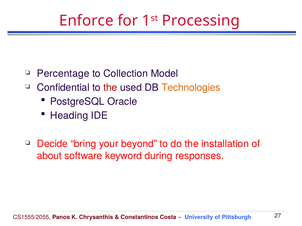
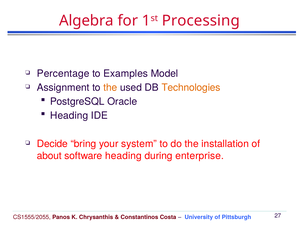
Enforce: Enforce -> Algebra (86, 21)
Collection: Collection -> Examples (126, 74)
Confidential: Confidential -> Assignment (63, 88)
the colour: red -> orange (110, 88)
beyond: beyond -> system (139, 144)
software keyword: keyword -> heading (123, 156)
responses: responses -> enterprise (200, 156)
